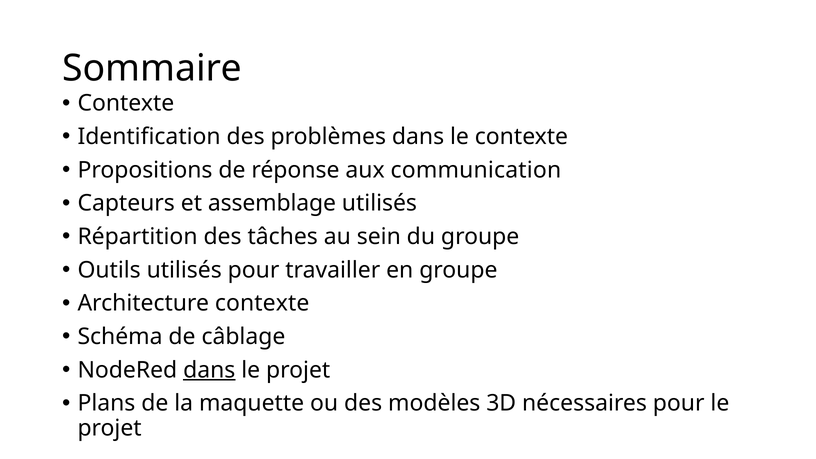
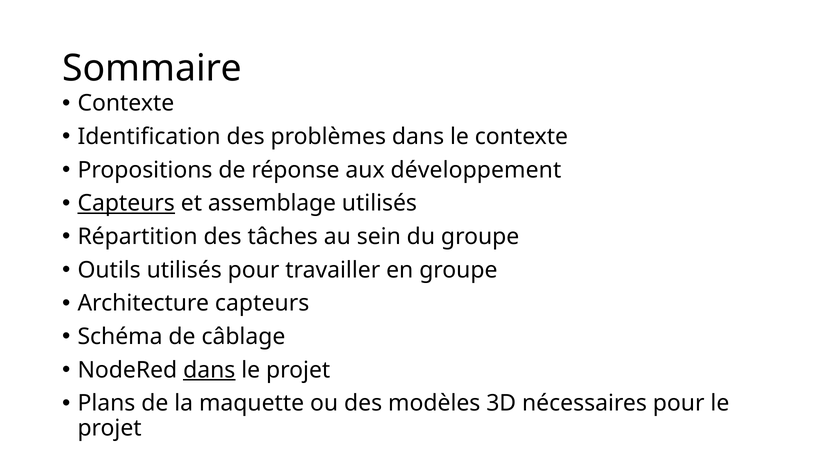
communication: communication -> développement (476, 170)
Capteurs underline: none -> present (126, 203)
Architecture contexte: contexte -> capteurs (262, 303)
